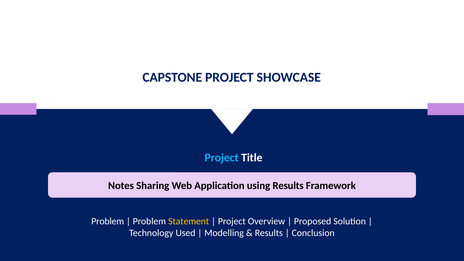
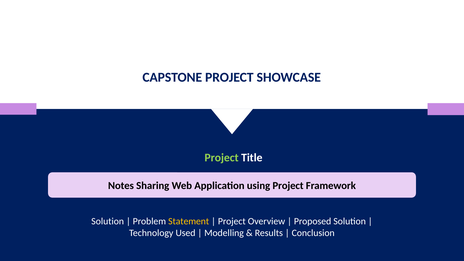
Project colour: light blue -> light green (222, 158)
using Results: Results -> Project (288, 186)
Problem: Problem -> Solution (108, 221)
